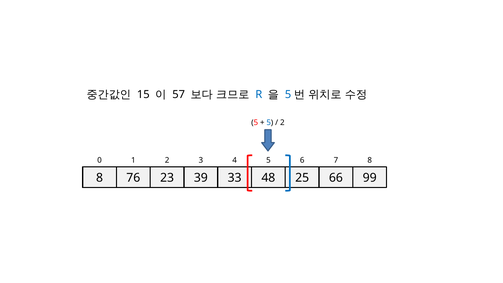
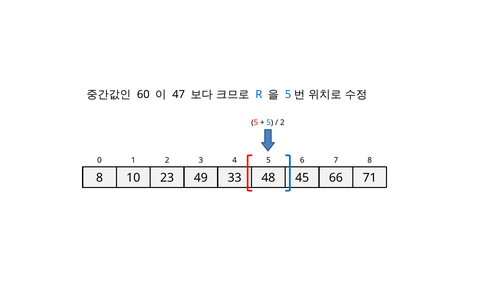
15: 15 -> 60 (143, 95)
57: 57 -> 47 (179, 95)
76: 76 -> 10 (133, 178)
39: 39 -> 49 (201, 178)
25: 25 -> 45 (302, 178)
99: 99 -> 71 (370, 178)
